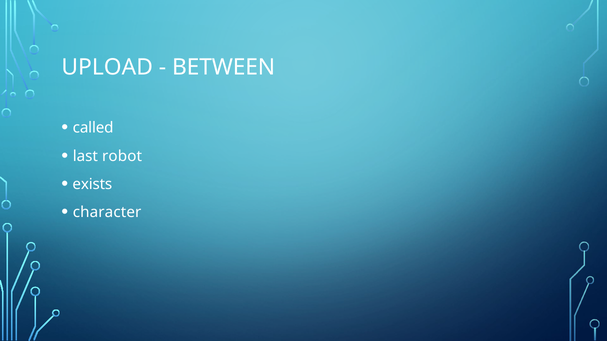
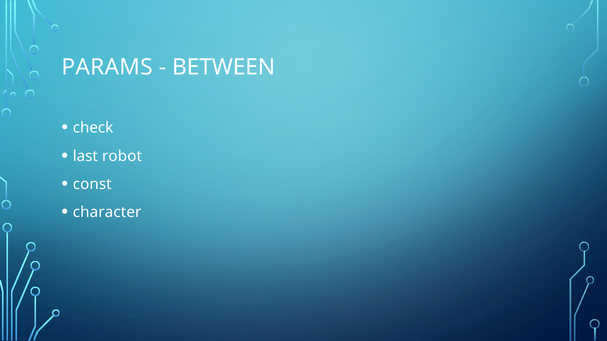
UPLOAD: UPLOAD -> PARAMS (107, 67)
called: called -> check (93, 128)
exists: exists -> const (92, 184)
